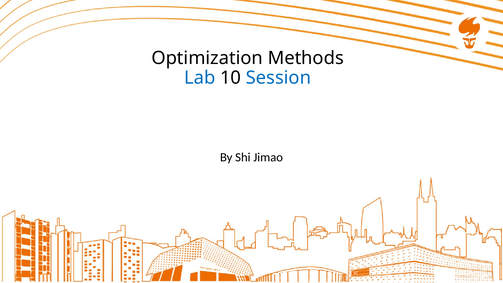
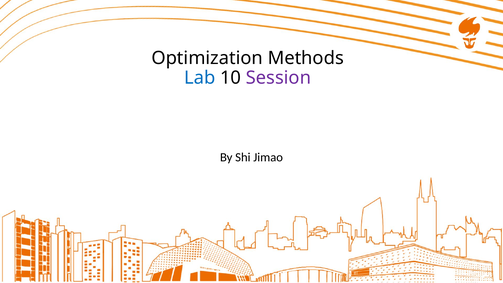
Session colour: blue -> purple (278, 78)
